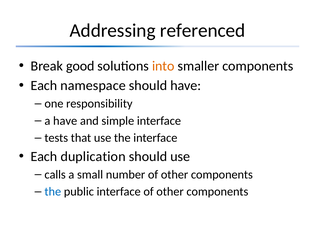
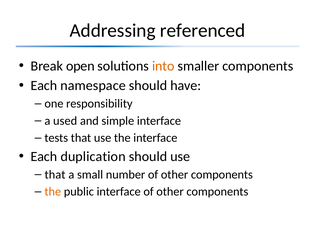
good: good -> open (80, 66)
a have: have -> used (65, 121)
calls: calls -> that (55, 175)
the colour: blue -> orange (53, 192)
